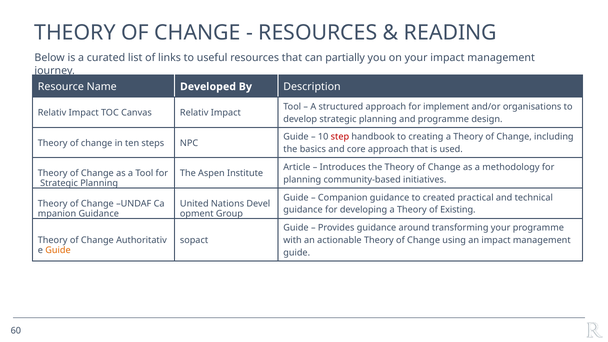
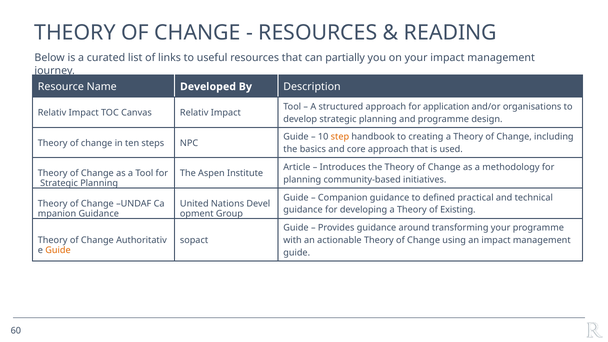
implement: implement -> application (446, 107)
step colour: red -> orange (340, 137)
created: created -> defined (439, 198)
